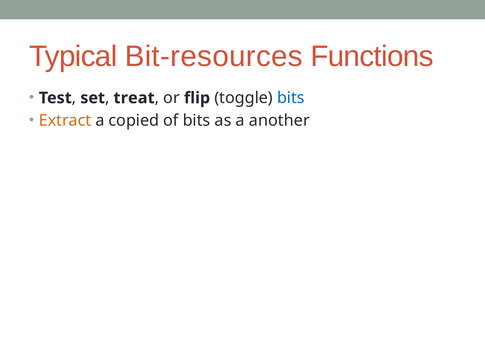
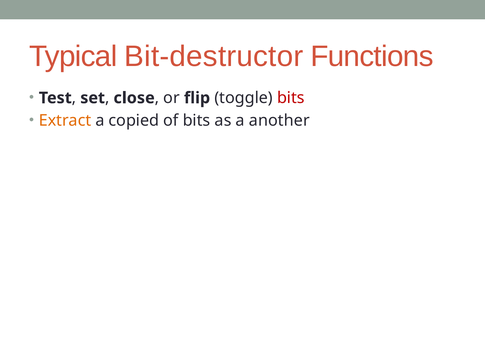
Bit-resources: Bit-resources -> Bit-destructor (214, 57)
treat: treat -> close (134, 98)
bits colour: blue -> red (291, 98)
